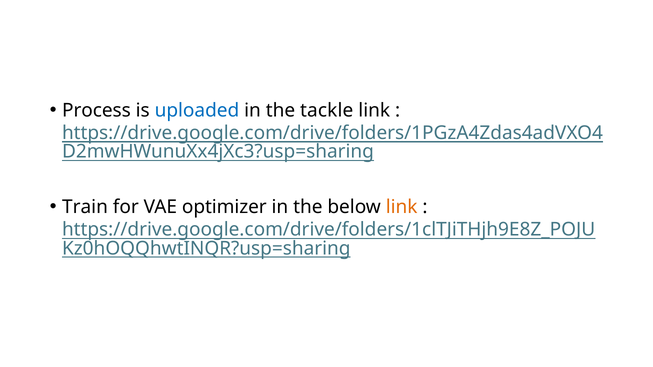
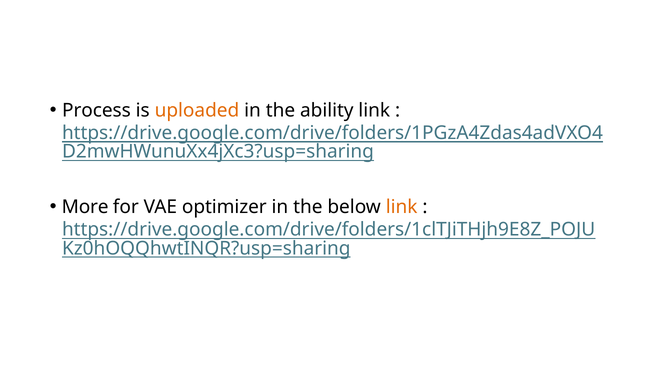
uploaded colour: blue -> orange (197, 110)
tackle: tackle -> ability (327, 110)
Train: Train -> More (85, 207)
